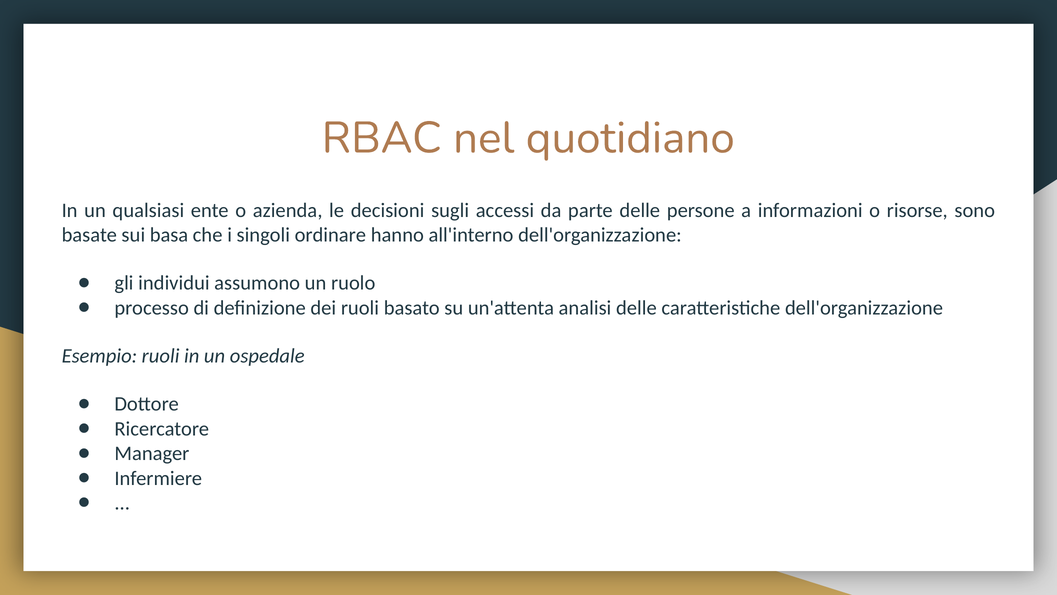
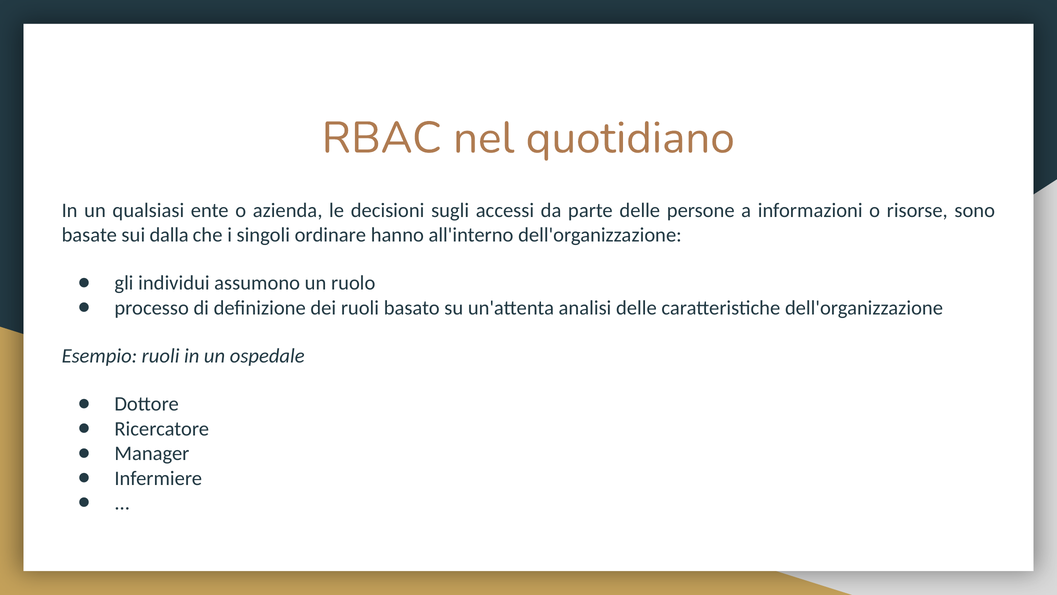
basa: basa -> dalla (169, 235)
